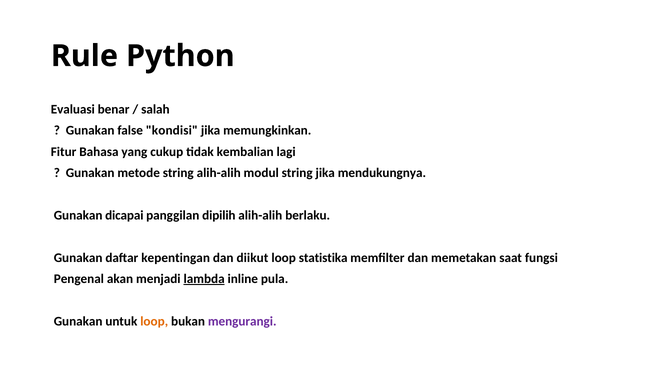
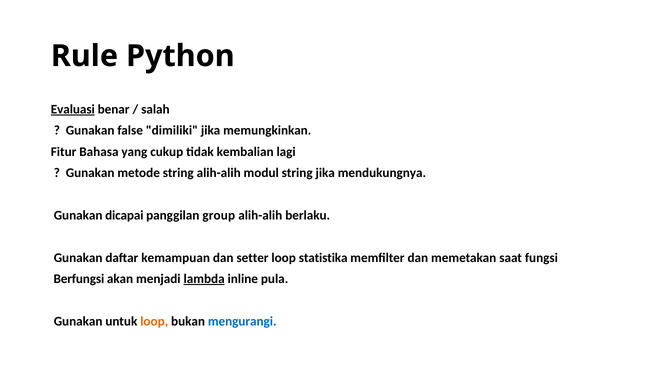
Evaluasi underline: none -> present (73, 109)
kondisi: kondisi -> dimiliki (172, 131)
dipilih: dipilih -> group (219, 215)
kepentingan: kepentingan -> kemampuan (176, 258)
diikut: diikut -> setter (253, 258)
Pengenal: Pengenal -> Berfungsi (79, 279)
mengurangi colour: purple -> blue (242, 321)
